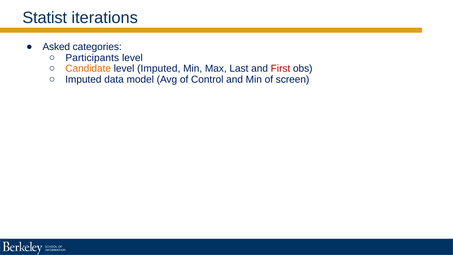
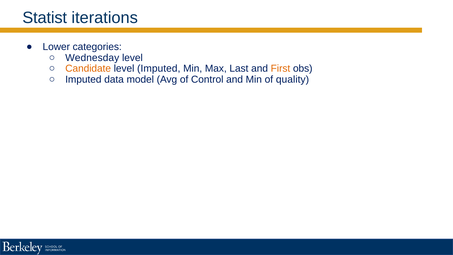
Asked: Asked -> Lower (56, 47)
Participants: Participants -> Wednesday (92, 58)
First colour: red -> orange (280, 69)
screen: screen -> quality (293, 79)
